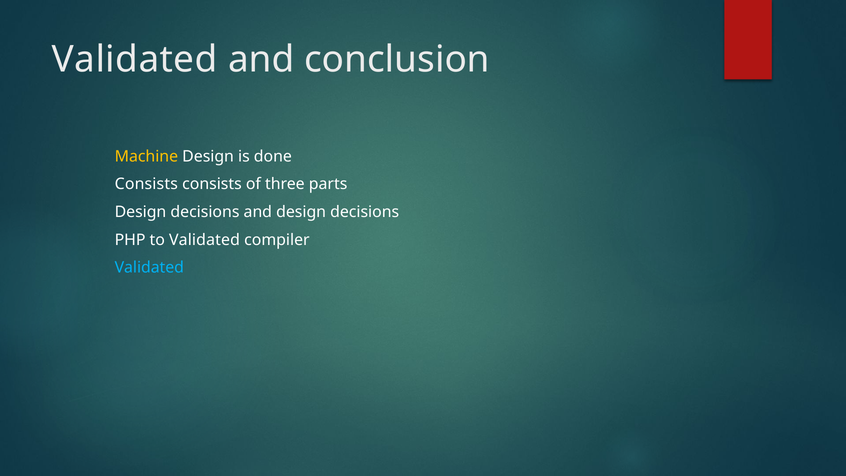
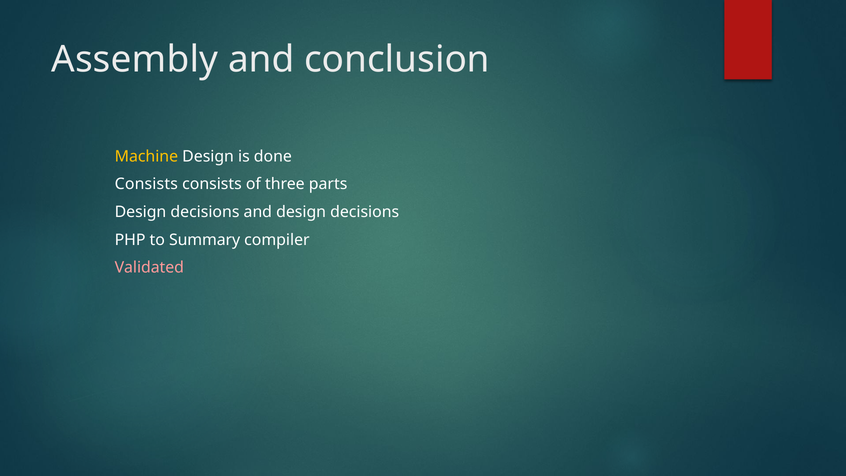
Validated: Validated -> Assembly (135, 59)
to Validated: Validated -> Summary (205, 240)
Validated colour: light blue -> pink (149, 268)
